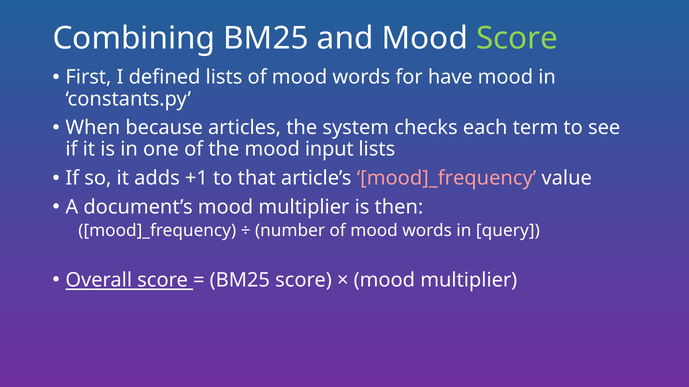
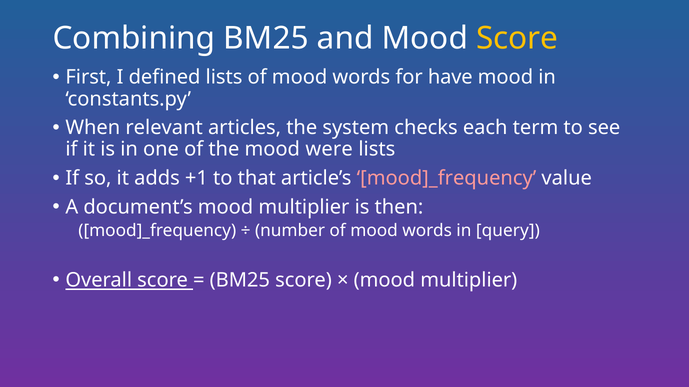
Score colour: light green -> yellow (517, 38)
because: because -> relevant (164, 128)
input: input -> were (329, 150)
